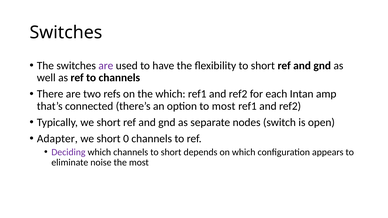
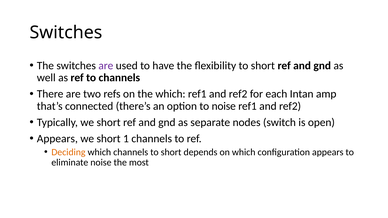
to most: most -> noise (224, 106)
Adapter: Adapter -> Appears (57, 139)
0: 0 -> 1 (126, 139)
Deciding colour: purple -> orange (68, 152)
